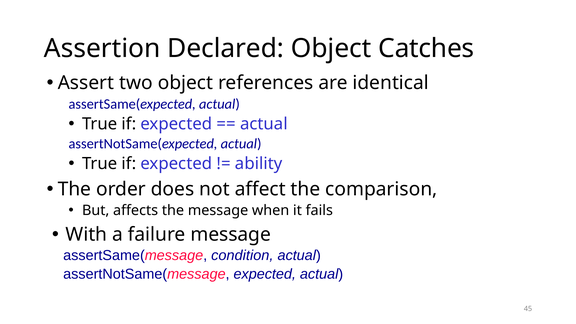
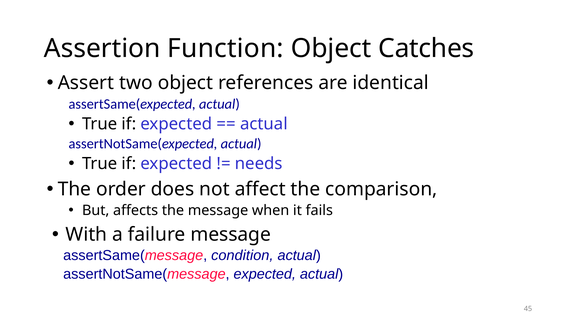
Declared: Declared -> Function (225, 48)
ability: ability -> needs (259, 164)
